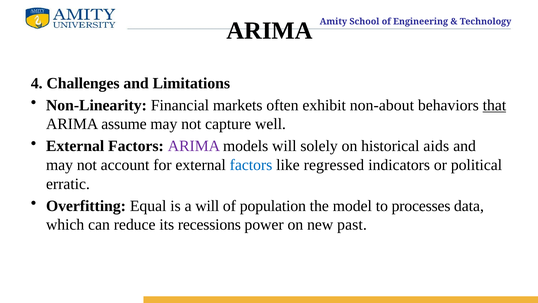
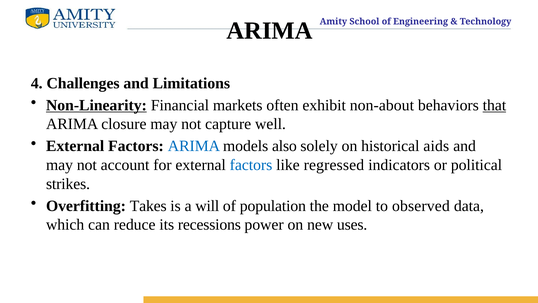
Non-Linearity underline: none -> present (96, 105)
assume: assume -> closure (124, 124)
ARIMA colour: purple -> blue (194, 146)
models will: will -> also (284, 146)
erratic: erratic -> strikes (68, 184)
Equal: Equal -> Takes (148, 206)
processes: processes -> observed (421, 206)
past: past -> uses (352, 224)
